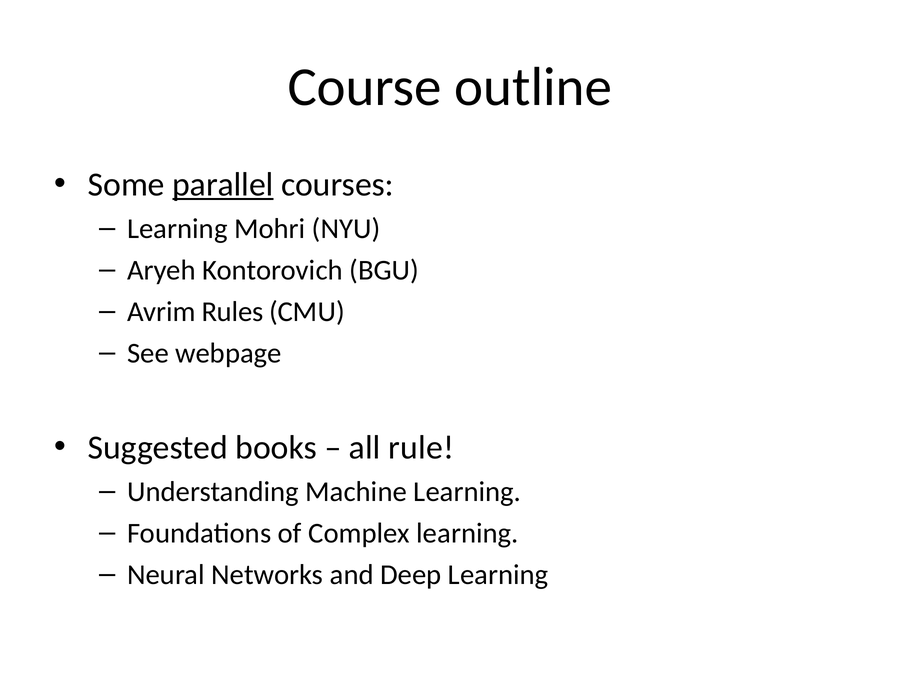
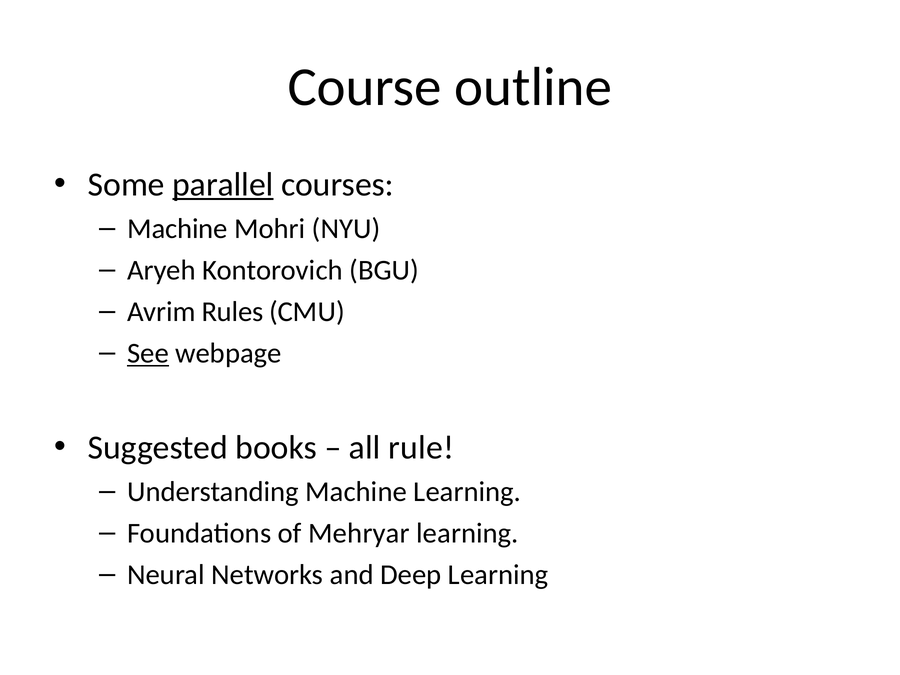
Learning: Learning -> Machine (177, 229)
See underline: none -> present (148, 353)
Complex: Complex -> Mehryar (359, 533)
